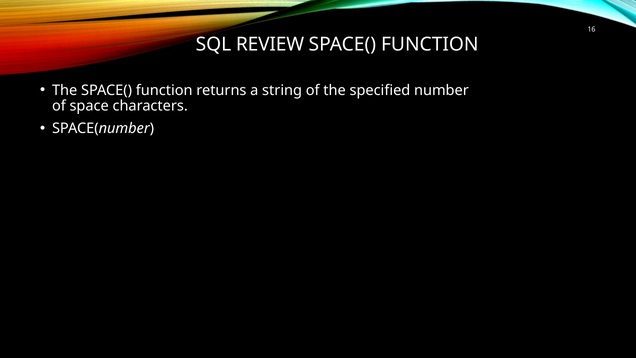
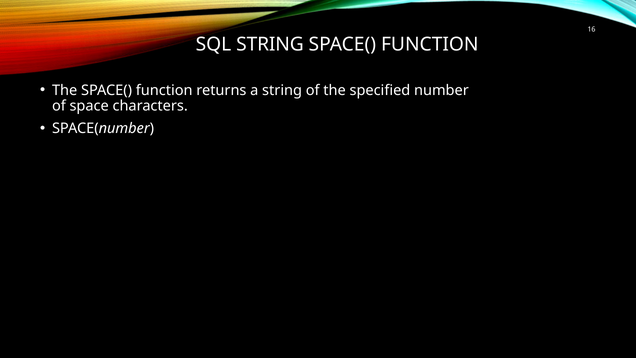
SQL REVIEW: REVIEW -> STRING (270, 44)
